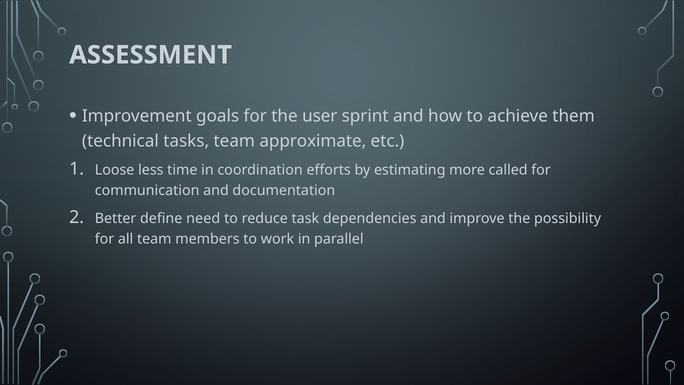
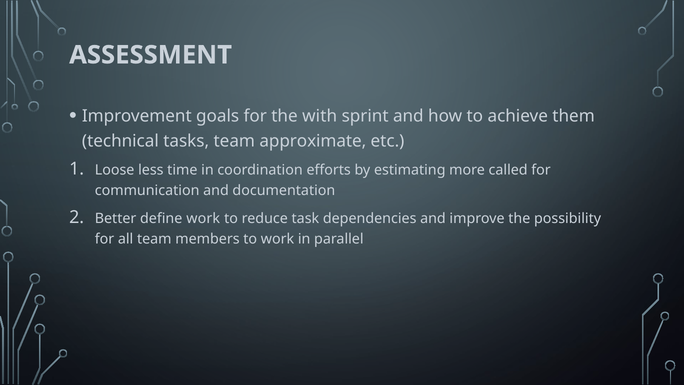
user: user -> with (320, 116)
define need: need -> work (203, 218)
